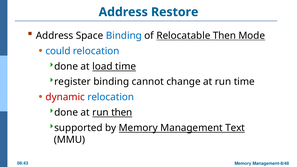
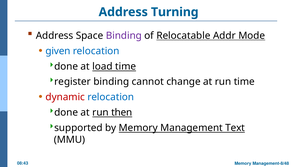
Restore: Restore -> Turning (175, 12)
Binding colour: blue -> purple (124, 36)
Relocatable Then: Then -> Addr (224, 36)
could: could -> given (58, 51)
